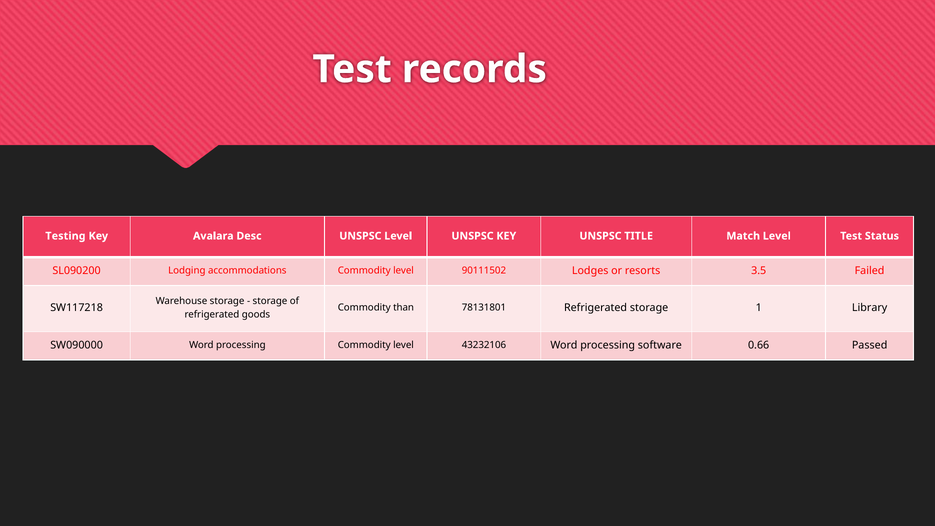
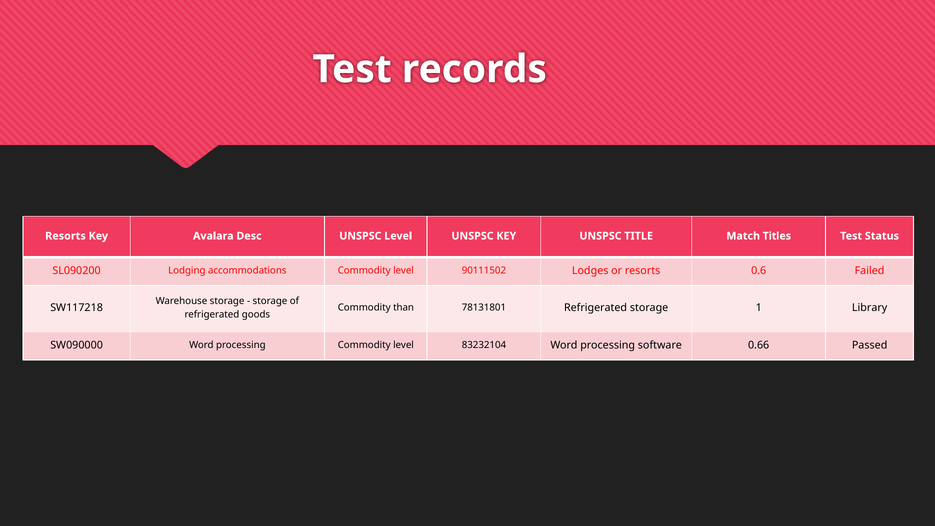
Testing: Testing -> Resorts (65, 236)
Match Level: Level -> Titles (777, 236)
3.5: 3.5 -> 0.6 (759, 271)
43232106: 43232106 -> 83232104 (484, 345)
